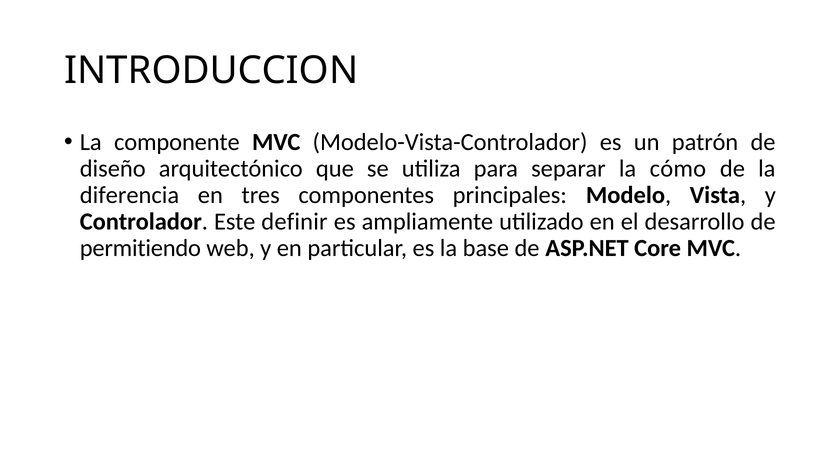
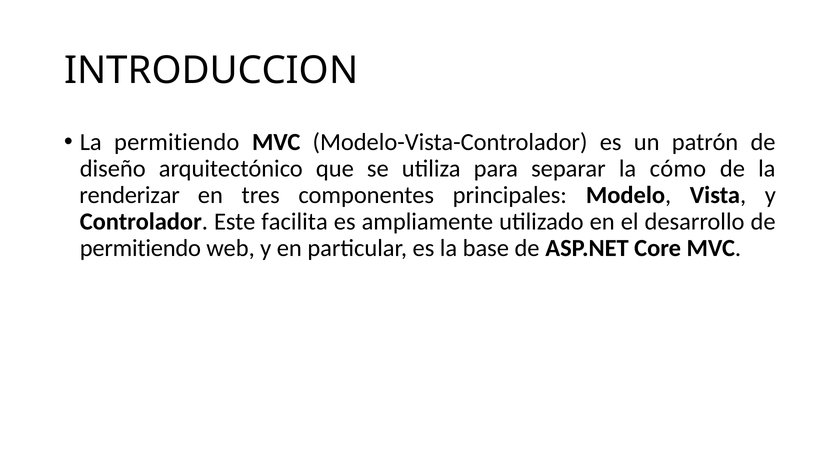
La componente: componente -> permitiendo (177, 142)
diferencia: diferencia -> renderizar (130, 195)
definir: definir -> facilita (295, 221)
